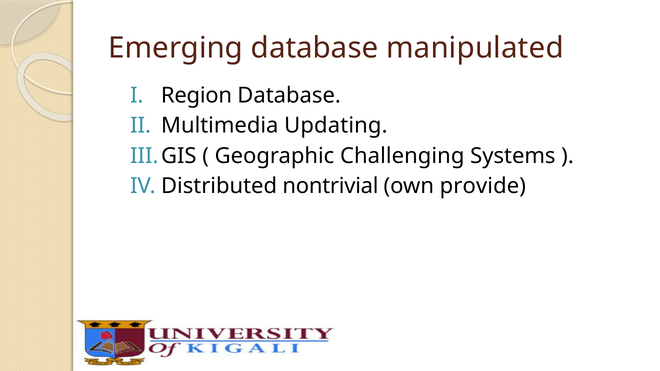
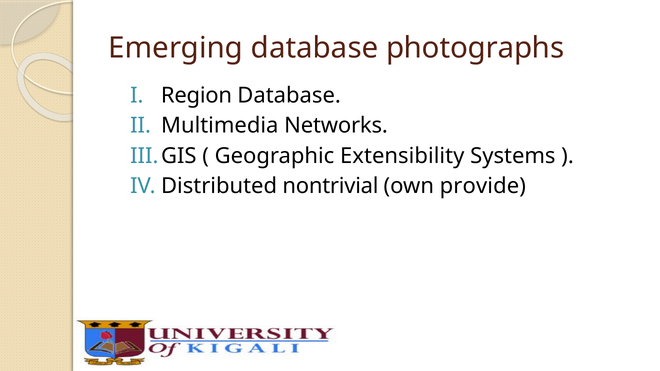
manipulated: manipulated -> photographs (475, 48)
Updating: Updating -> Networks (336, 126)
Challenging: Challenging -> Extensibility (402, 156)
